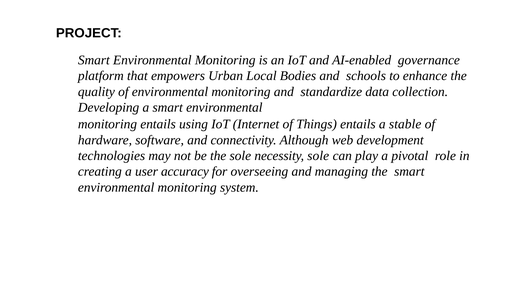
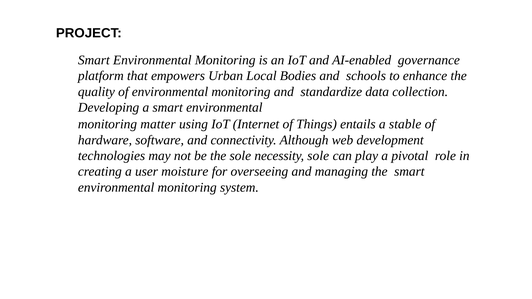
monitoring entails: entails -> matter (158, 124)
accuracy: accuracy -> moisture (185, 172)
